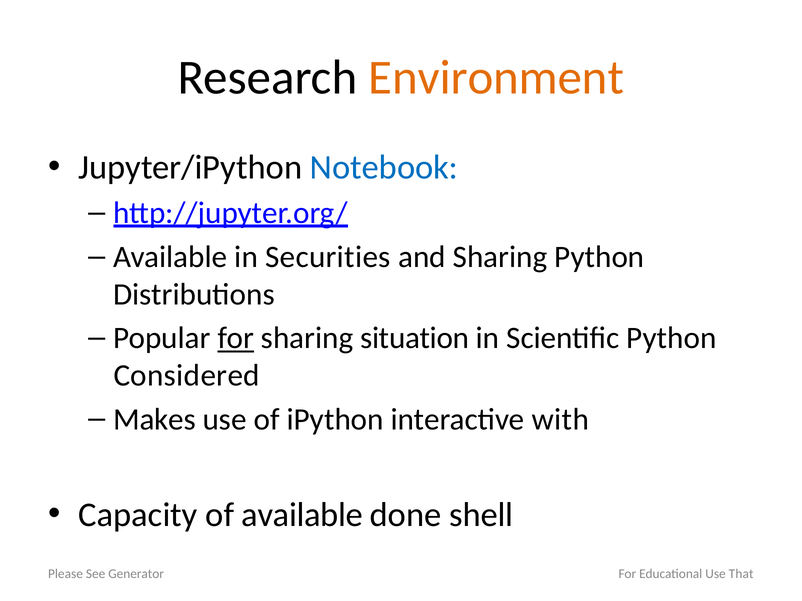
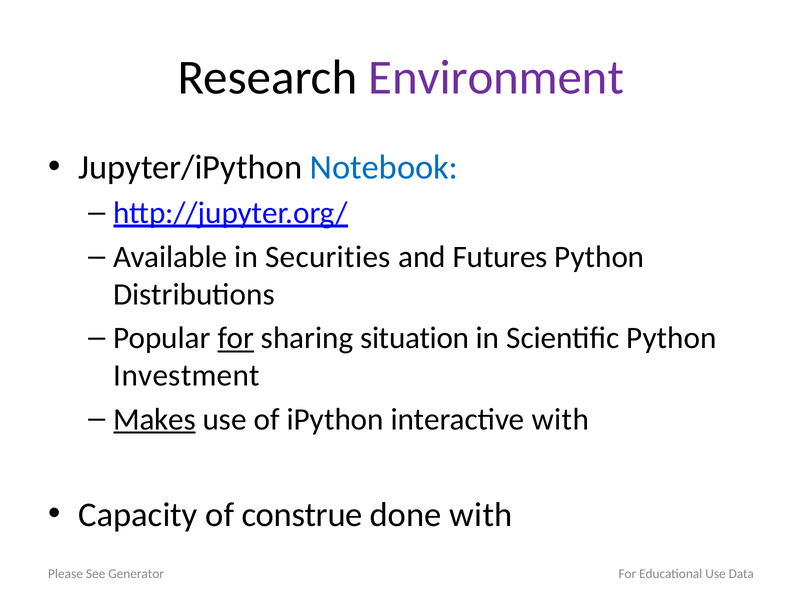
Environment colour: orange -> purple (496, 78)
and Sharing: Sharing -> Futures (500, 257)
Considered: Considered -> Investment (187, 376)
Makes underline: none -> present (155, 420)
of available: available -> construe (302, 515)
done shell: shell -> with (481, 515)
That: That -> Data (741, 574)
